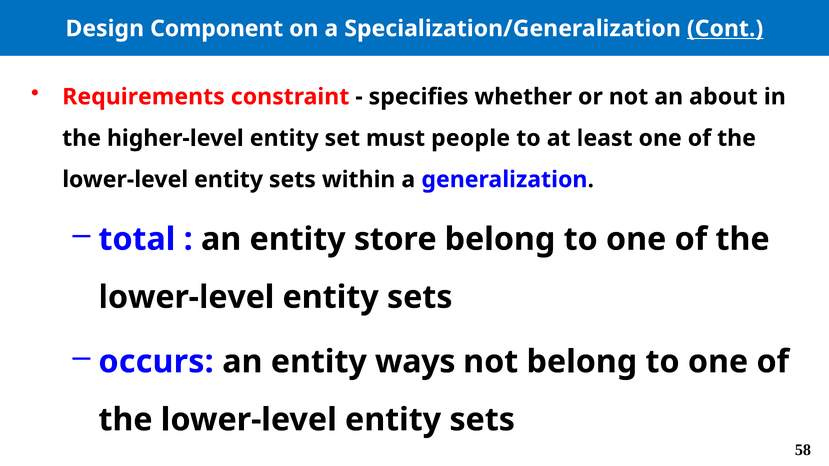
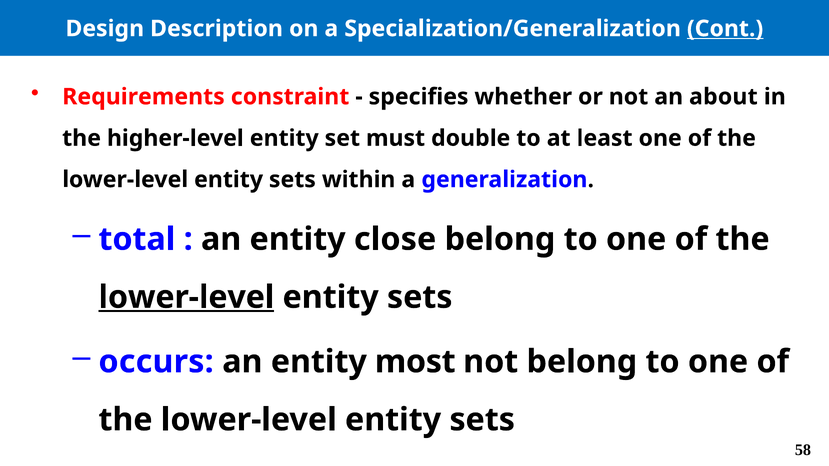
Component: Component -> Description (217, 29)
people: people -> double (471, 138)
store: store -> close (395, 239)
lower-level underline: none -> present (186, 297)
ways: ways -> most (415, 362)
